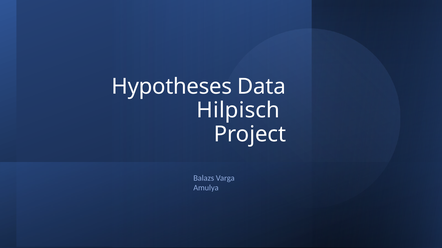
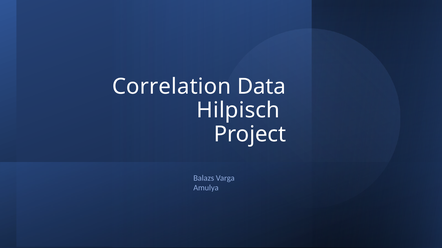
Hypotheses: Hypotheses -> Correlation (172, 87)
